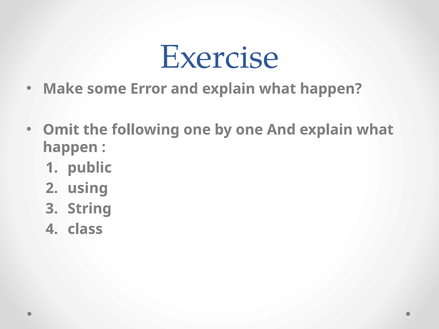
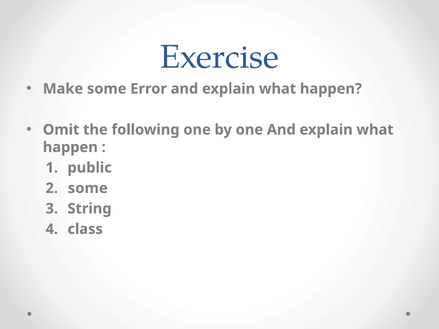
using: using -> some (88, 188)
